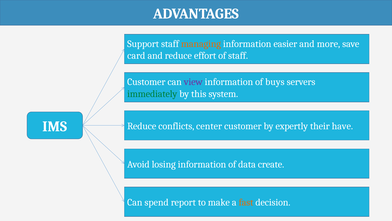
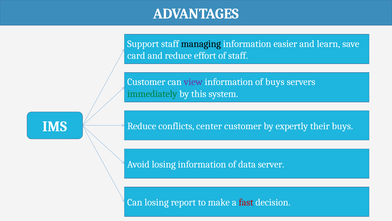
managing colour: orange -> black (201, 44)
more: more -> learn (328, 44)
their have: have -> buys (342, 126)
create: create -> server (271, 164)
Can spend: spend -> losing (157, 202)
fast colour: orange -> red (246, 202)
